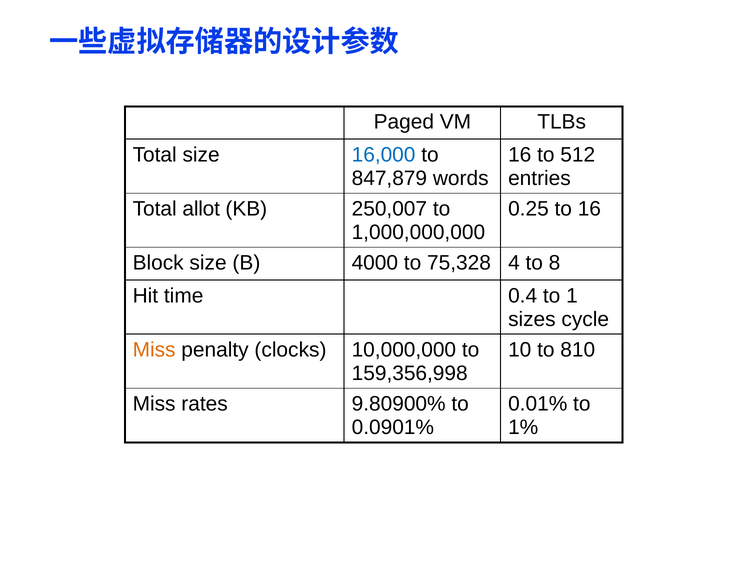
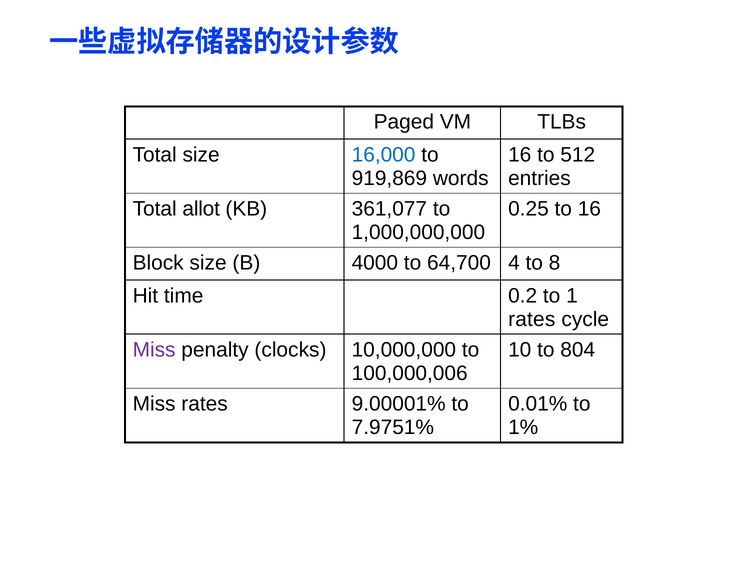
847,879: 847,879 -> 919,869 (389, 178)
250,007: 250,007 -> 361,077 (389, 209)
75,328: 75,328 -> 64,700 (459, 263)
0.4: 0.4 -> 0.2 (523, 296)
sizes: sizes -> rates (532, 319)
Miss colour: orange -> purple (154, 350)
810: 810 -> 804 (578, 350)
159,356,998: 159,356,998 -> 100,000,006 (410, 373)
9.80900%: 9.80900% -> 9.00001% (399, 404)
0.0901%: 0.0901% -> 7.9751% (393, 427)
